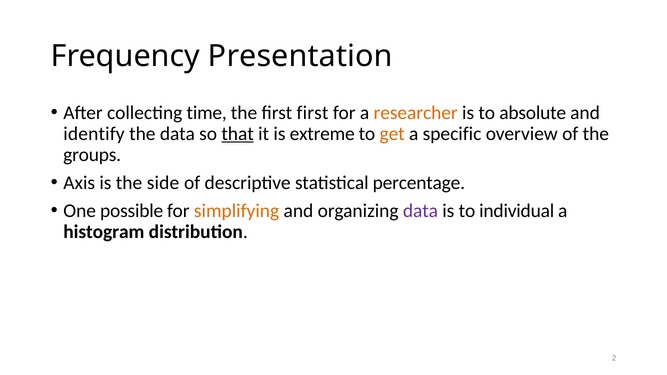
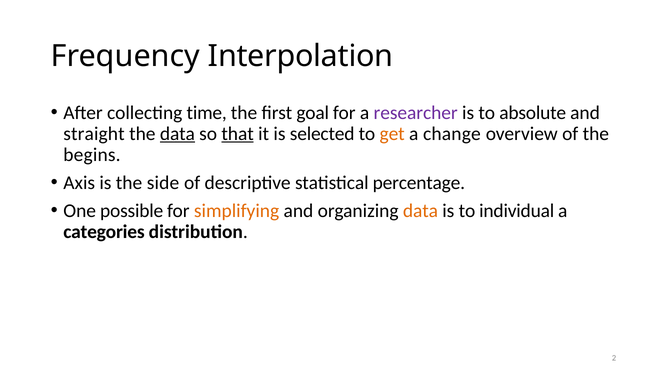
Presentation: Presentation -> Interpolation (301, 56)
first first: first -> goal (313, 113)
researcher colour: orange -> purple (416, 113)
identify: identify -> straight (94, 134)
data underline: none -> present (177, 134)
extreme: extreme -> selected (322, 134)
specific: specific -> change (452, 134)
groups: groups -> begins (92, 155)
data colour: purple -> orange (420, 211)
histogram: histogram -> categories (104, 232)
